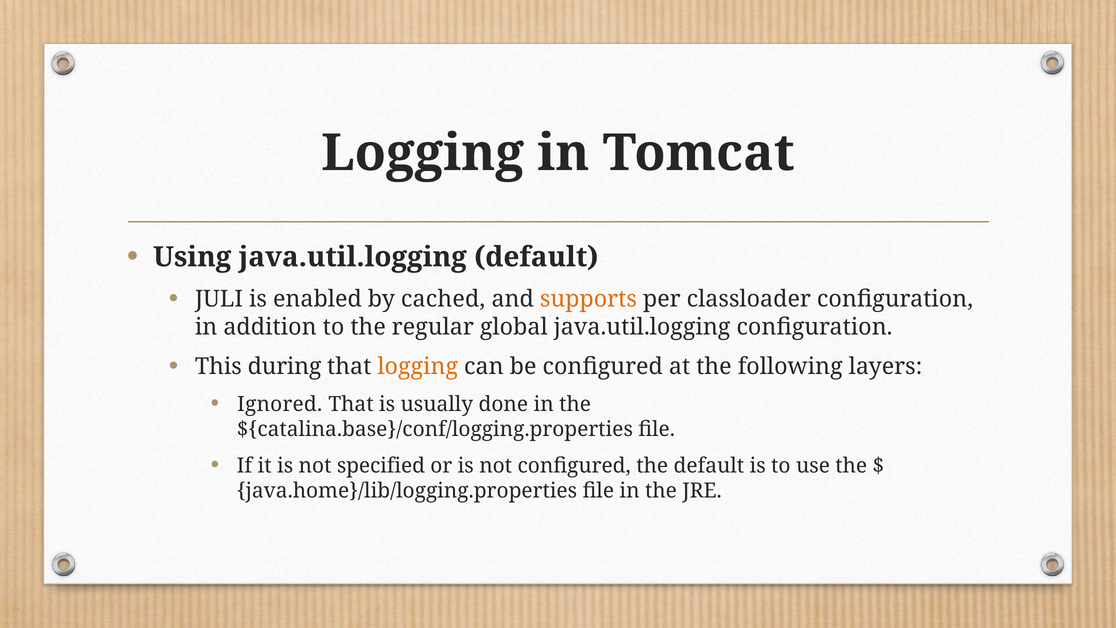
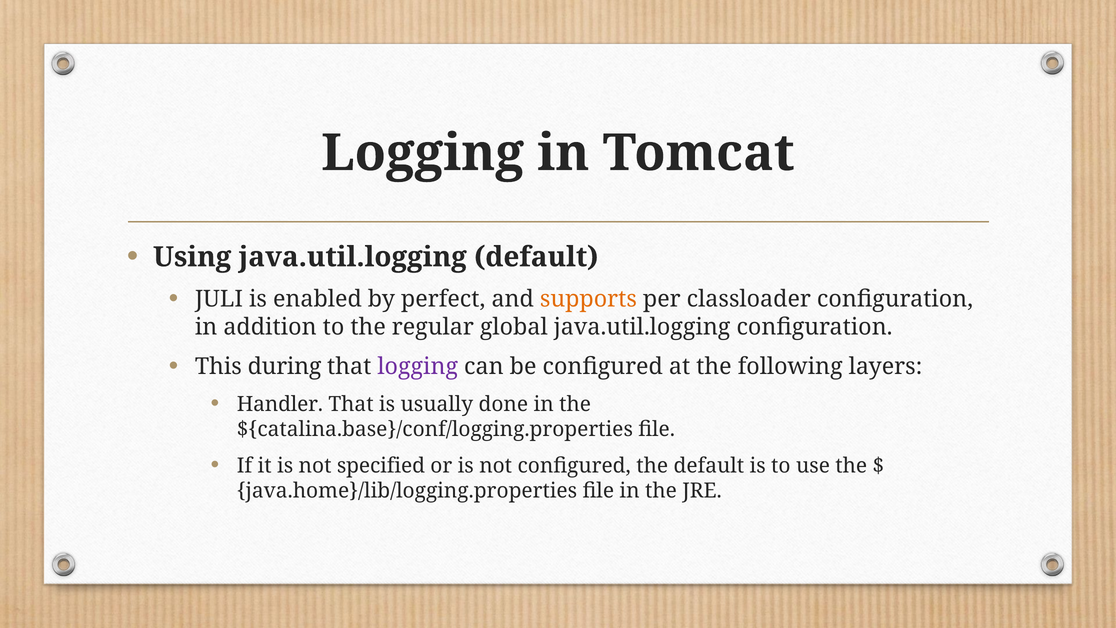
cached: cached -> perfect (443, 299)
logging colour: orange -> purple (418, 366)
Ignored: Ignored -> Handler (280, 404)
